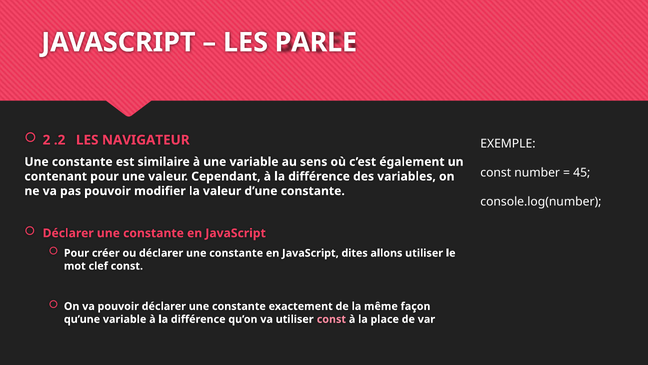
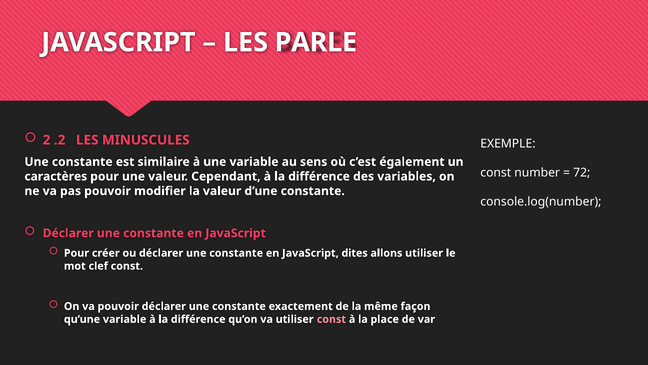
NAVIGATEUR: NAVIGATEUR -> MINUSCULES (146, 140)
45: 45 -> 72 (582, 173)
contenant: contenant -> caractères (56, 176)
